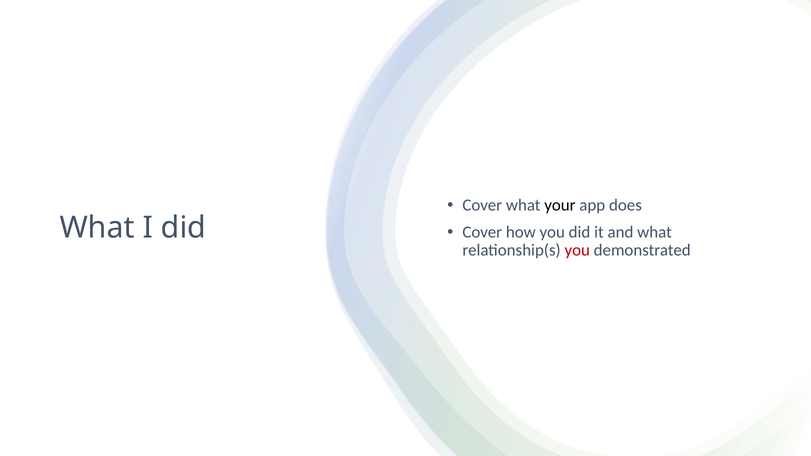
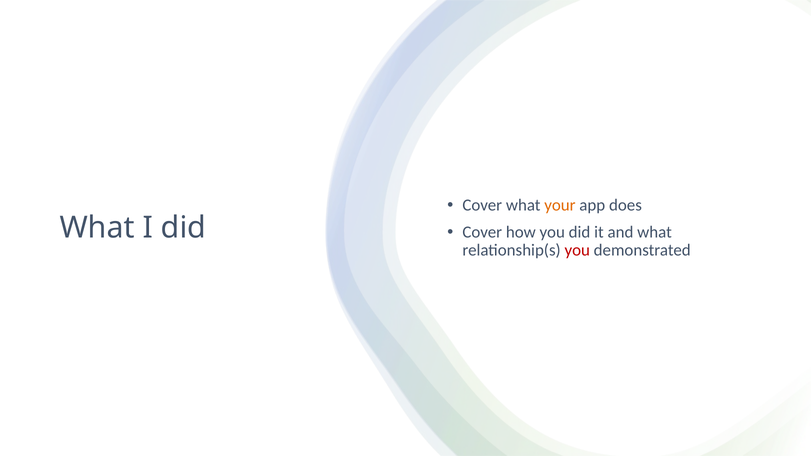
your colour: black -> orange (560, 205)
